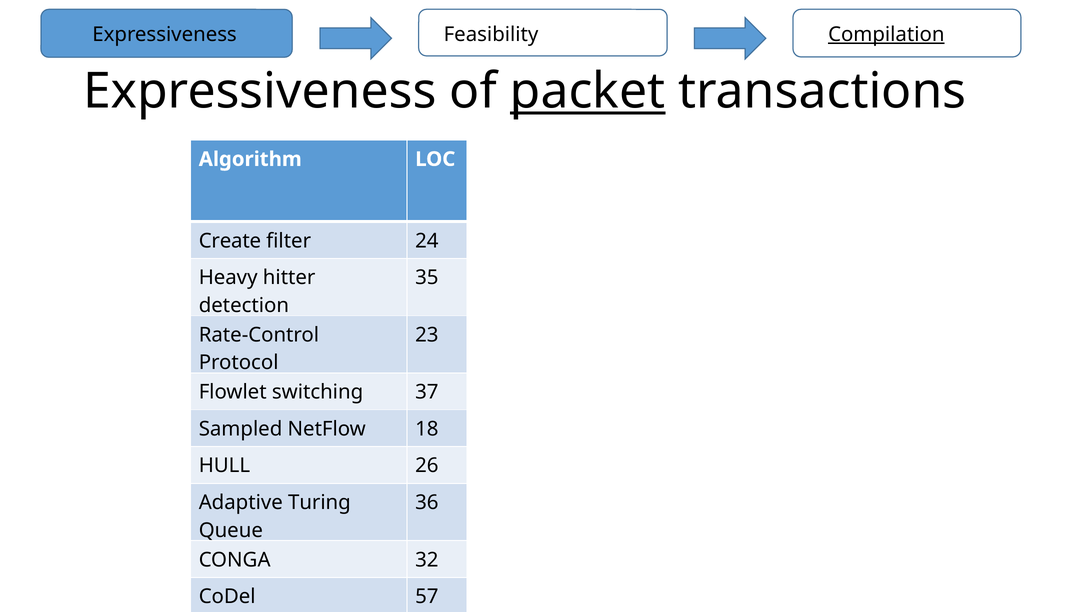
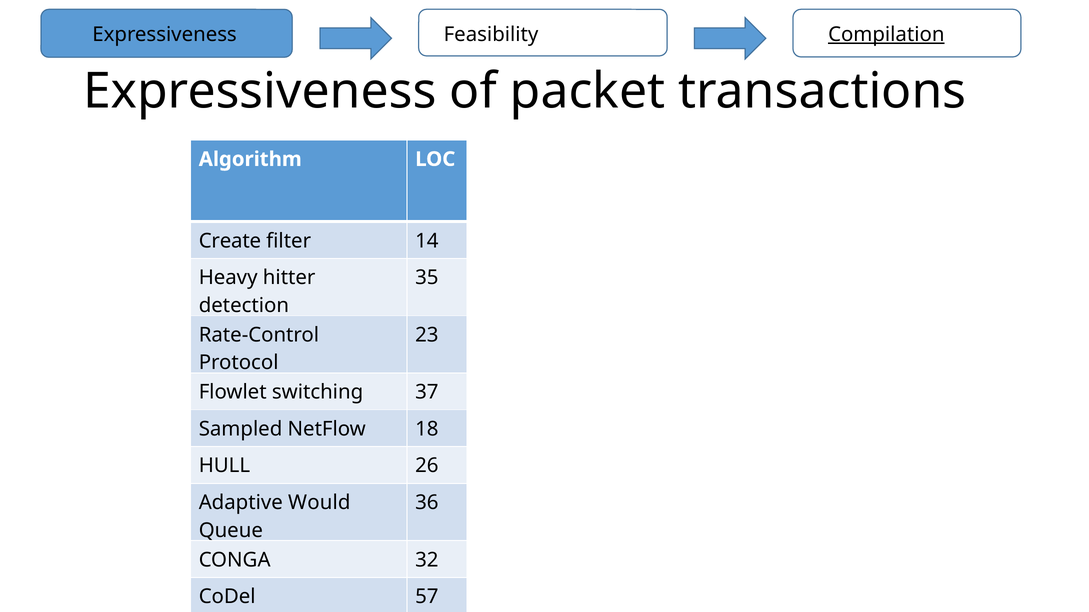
packet underline: present -> none (588, 91)
24: 24 -> 14 (427, 241)
Turing: Turing -> Would (319, 503)
